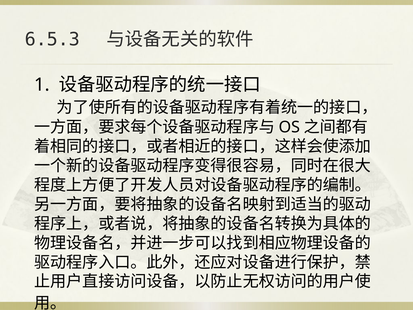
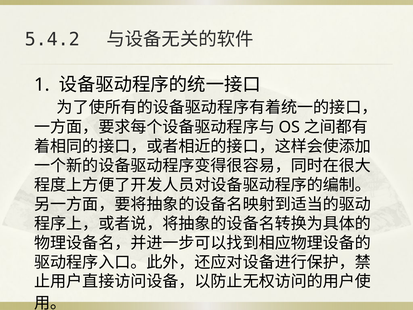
6.5.3: 6.5.3 -> 5.4.2 (52, 40)
